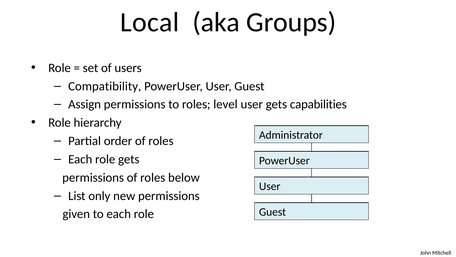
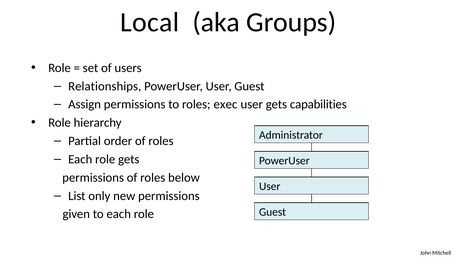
Compatibility: Compatibility -> Relationships (105, 86)
level: level -> exec (225, 104)
